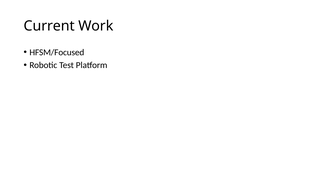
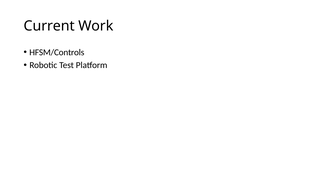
HFSM/Focused: HFSM/Focused -> HFSM/Controls (57, 52)
